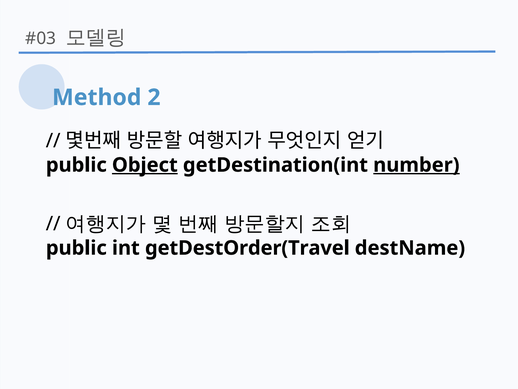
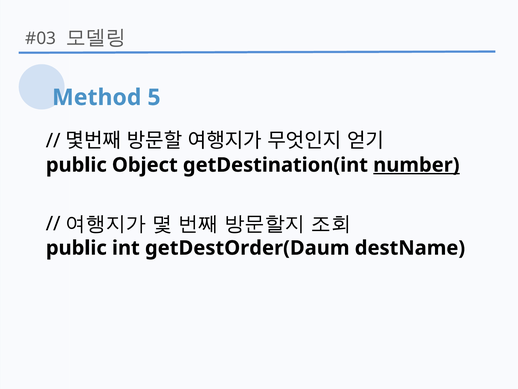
2: 2 -> 5 (154, 97)
Object underline: present -> none (145, 165)
getDestOrder(Travel: getDestOrder(Travel -> getDestOrder(Daum (247, 248)
